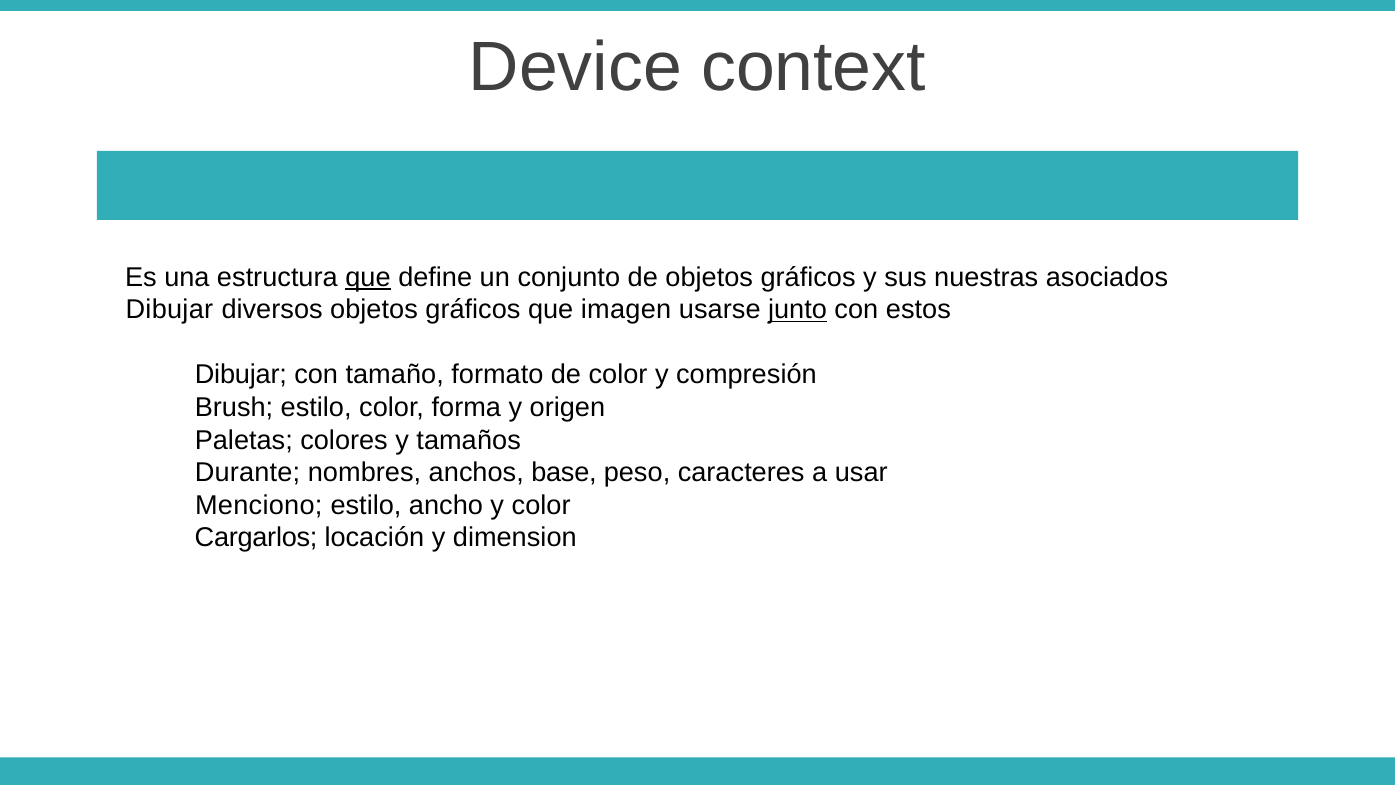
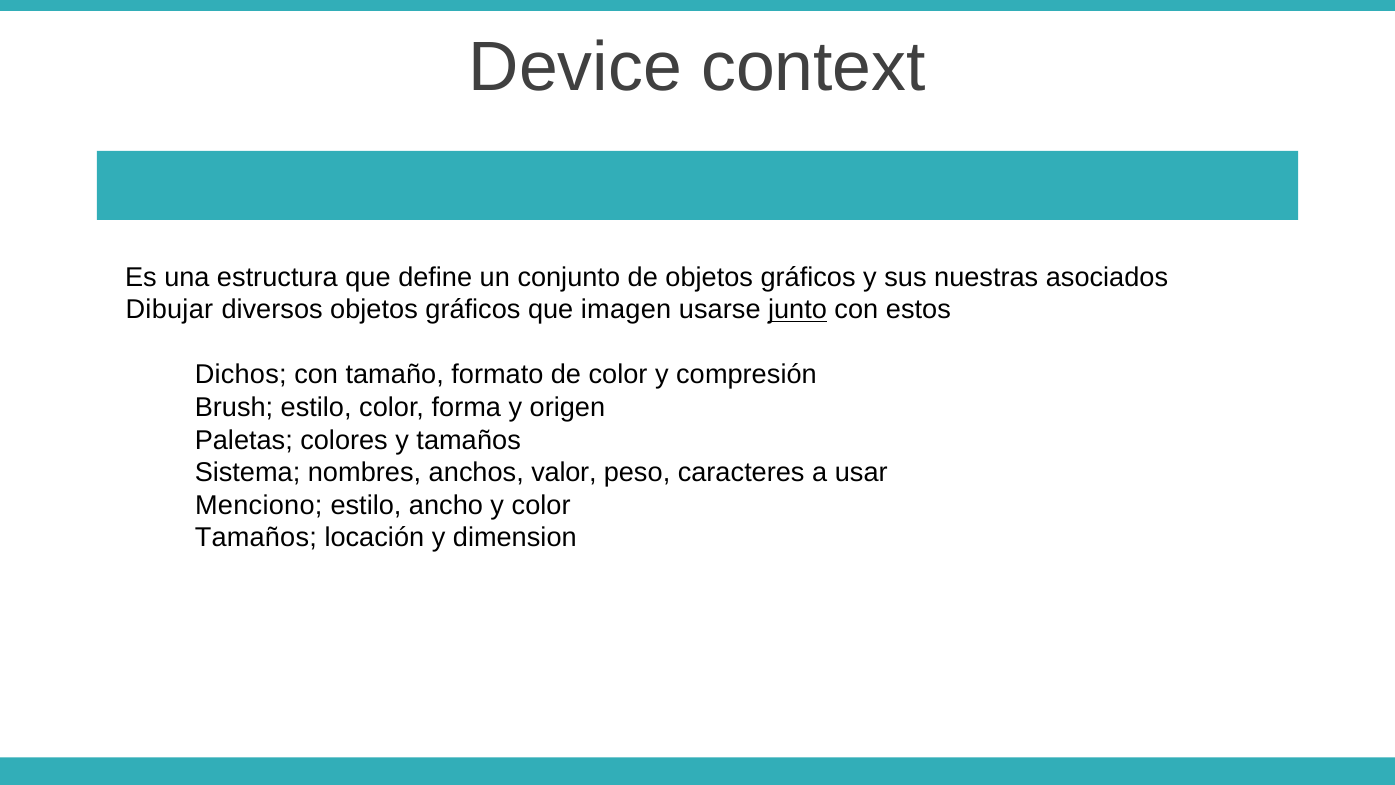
que underline: present -> none (368, 277)
Dibujar: Dibujar -> Dichos (241, 375)
Durante: Durante -> Sistema (248, 473)
base: base -> valor (564, 473)
Cargarlos: Cargarlos -> Tamaños (256, 538)
